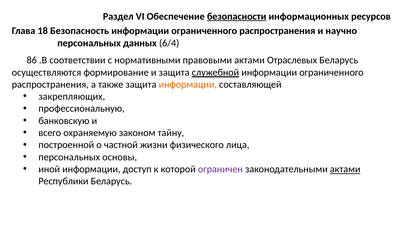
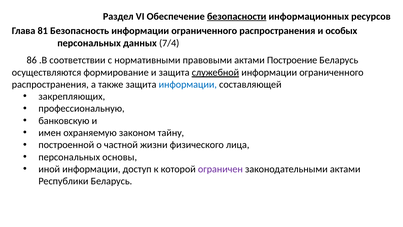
18: 18 -> 81 (43, 31)
научно: научно -> особых (341, 31)
6/4: 6/4 -> 7/4 (169, 43)
Отраслевых: Отраслевых -> Построение (292, 60)
информации colour: orange -> blue (188, 84)
всего: всего -> имен (50, 133)
актами underline: present -> none (345, 169)
